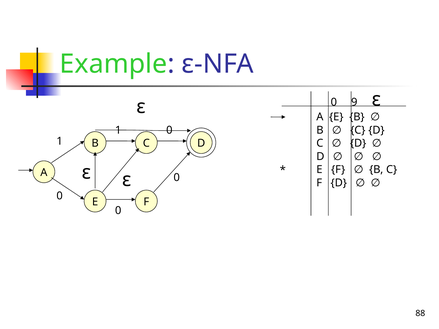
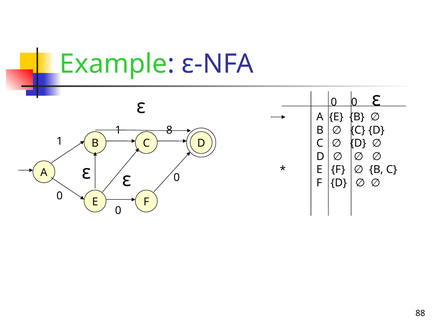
9: 9 -> 0 (354, 102)
1 0: 0 -> 8 (169, 130)
